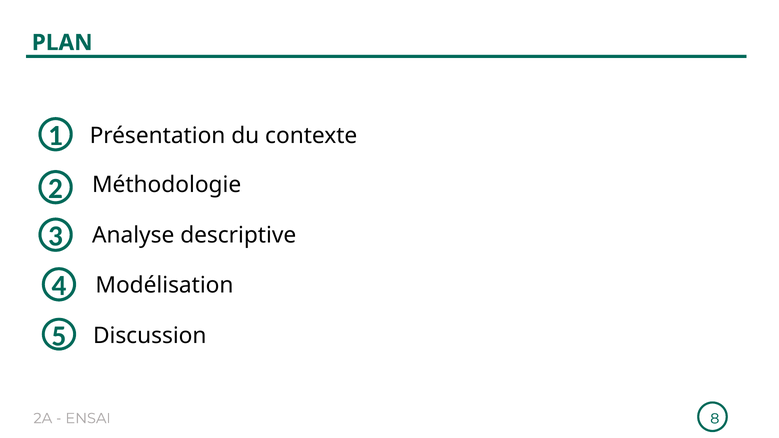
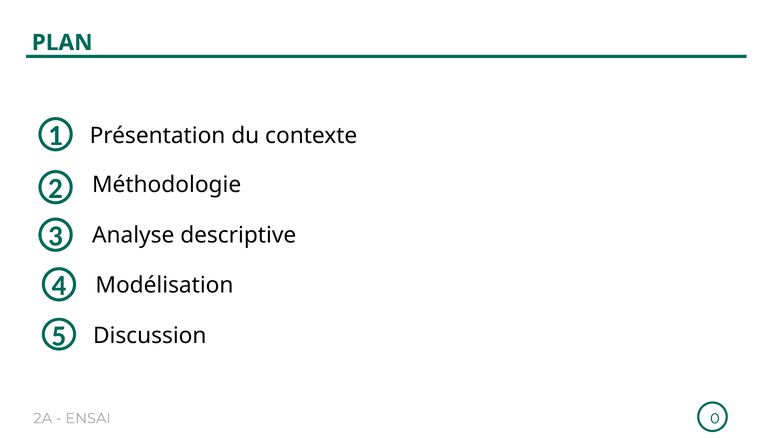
8: 8 -> 0 (715, 419)
